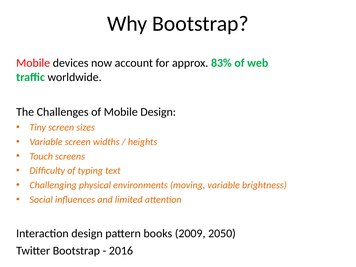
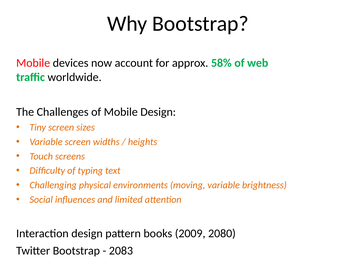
83%: 83% -> 58% (221, 63)
2050: 2050 -> 2080 (222, 233)
2016: 2016 -> 2083 (121, 251)
